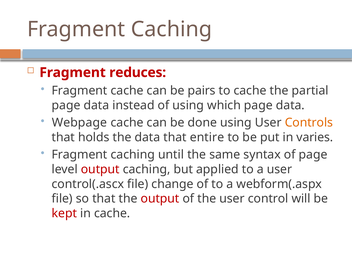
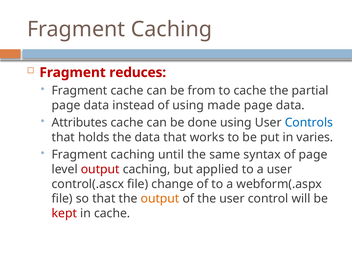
pairs: pairs -> from (202, 91)
which: which -> made (224, 105)
Webpage: Webpage -> Attributes (80, 123)
Controls colour: orange -> blue (309, 123)
entire: entire -> works (207, 137)
output colour: red -> orange (160, 199)
